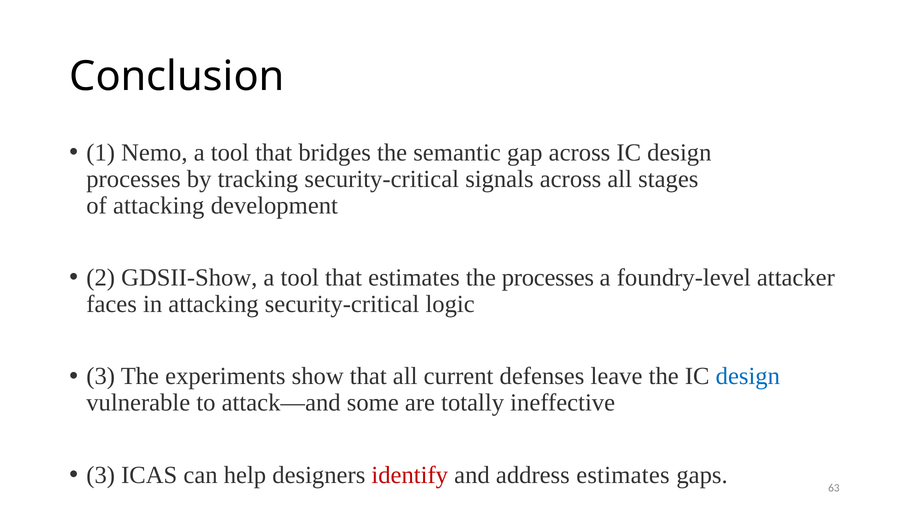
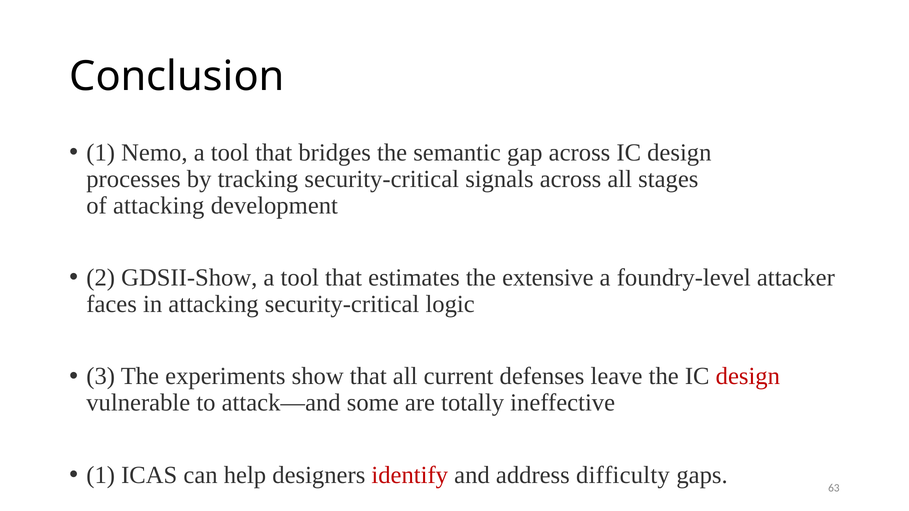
the processes: processes -> extensive (548, 278)
design colour: blue -> red (748, 377)
3: 3 -> 1 (101, 475)
address estimates: estimates -> difficulty (623, 475)
